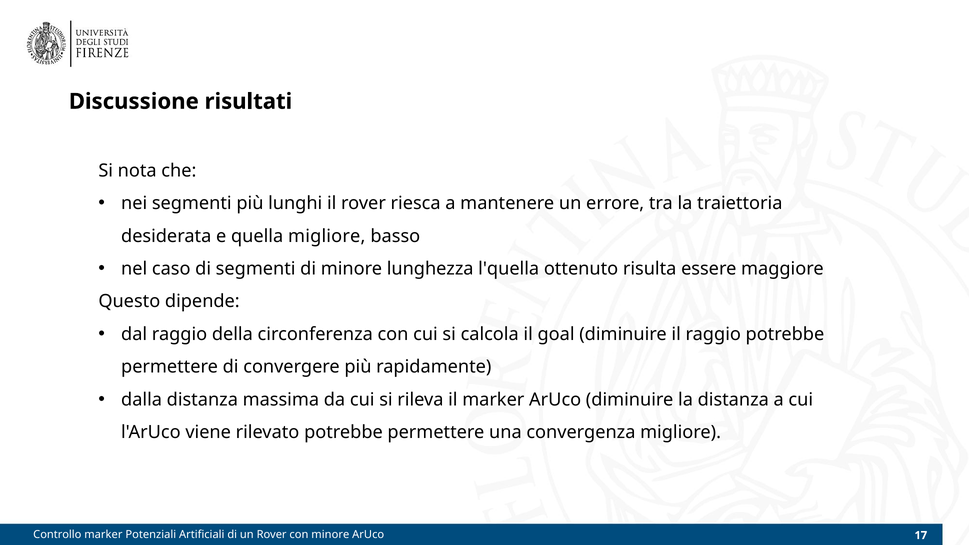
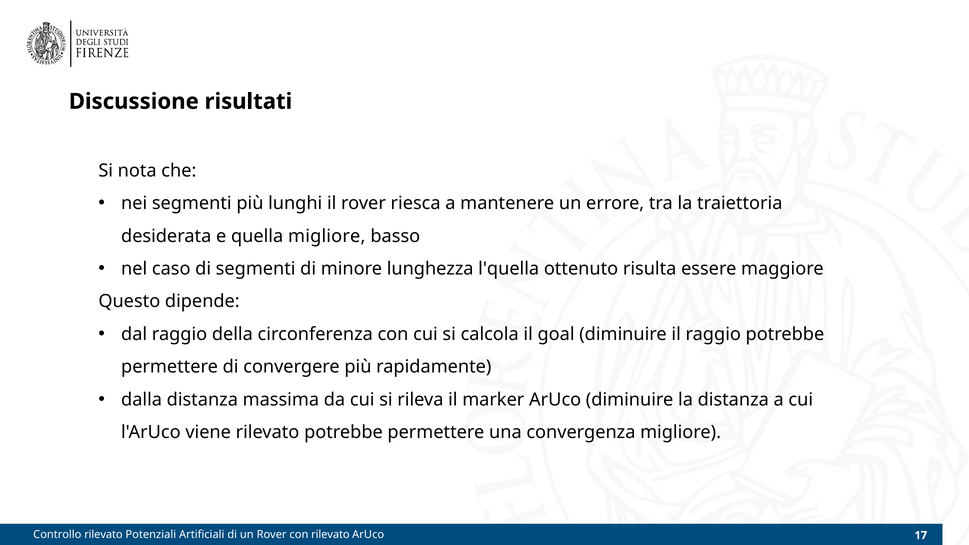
Controllo marker: marker -> rilevato (103, 535)
con minore: minore -> rilevato (330, 535)
